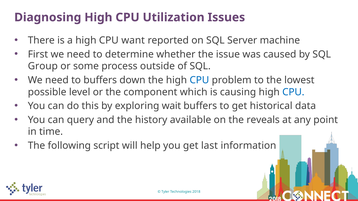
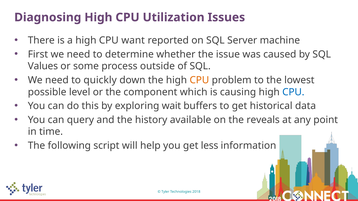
Group: Group -> Values (43, 66)
to buffers: buffers -> quickly (100, 80)
CPU colour: blue -> orange (199, 80)
last: last -> less (210, 146)
